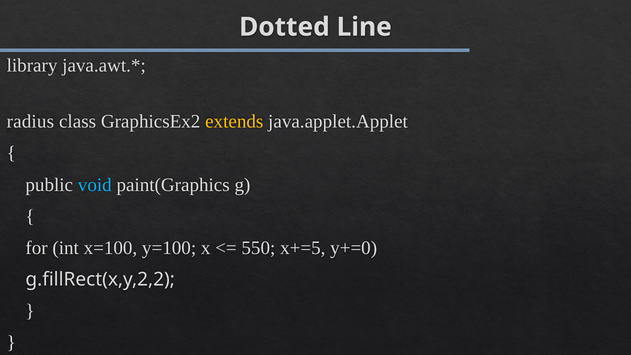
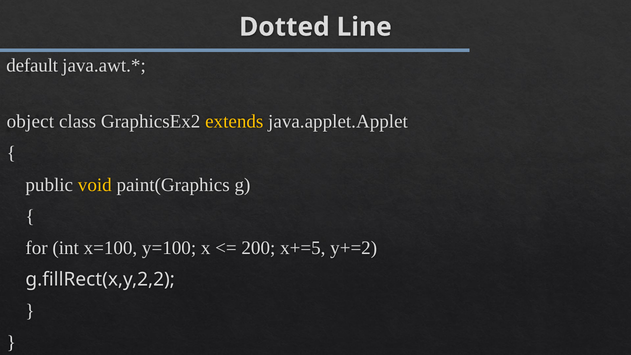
library: library -> default (32, 65)
radius: radius -> object (30, 122)
void colour: light blue -> yellow (95, 185)
550: 550 -> 200 (258, 248)
y+=0: y+=0 -> y+=2 (354, 248)
